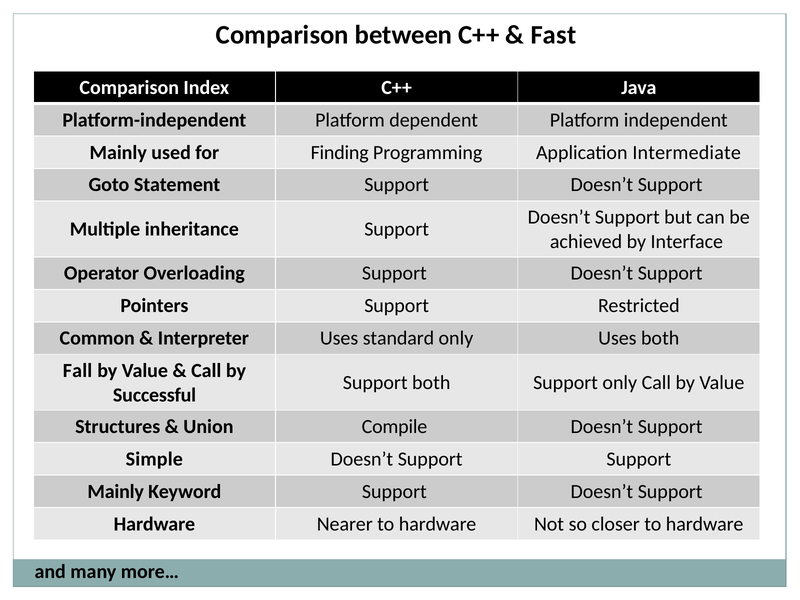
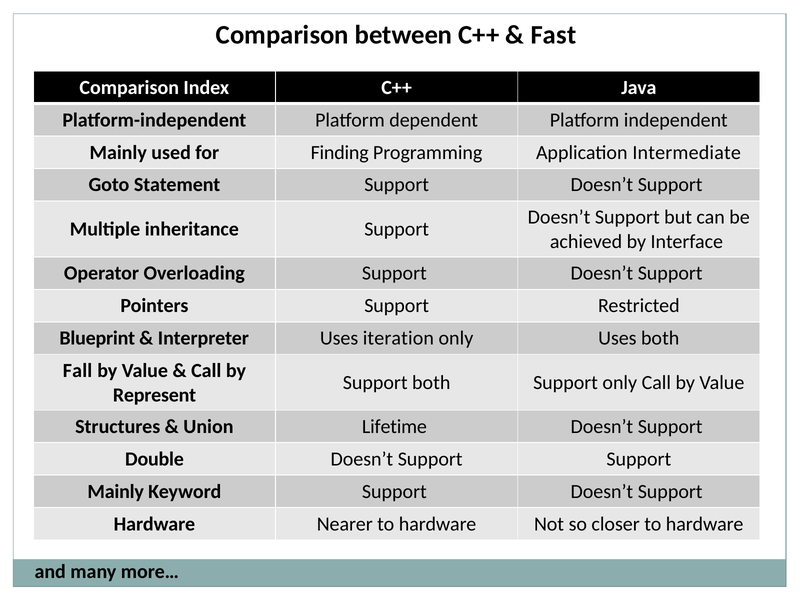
Common: Common -> Blueprint (97, 338)
standard: standard -> iteration (398, 338)
Successful: Successful -> Represent (155, 395)
Compile: Compile -> Lifetime (394, 427)
Simple: Simple -> Double (154, 459)
